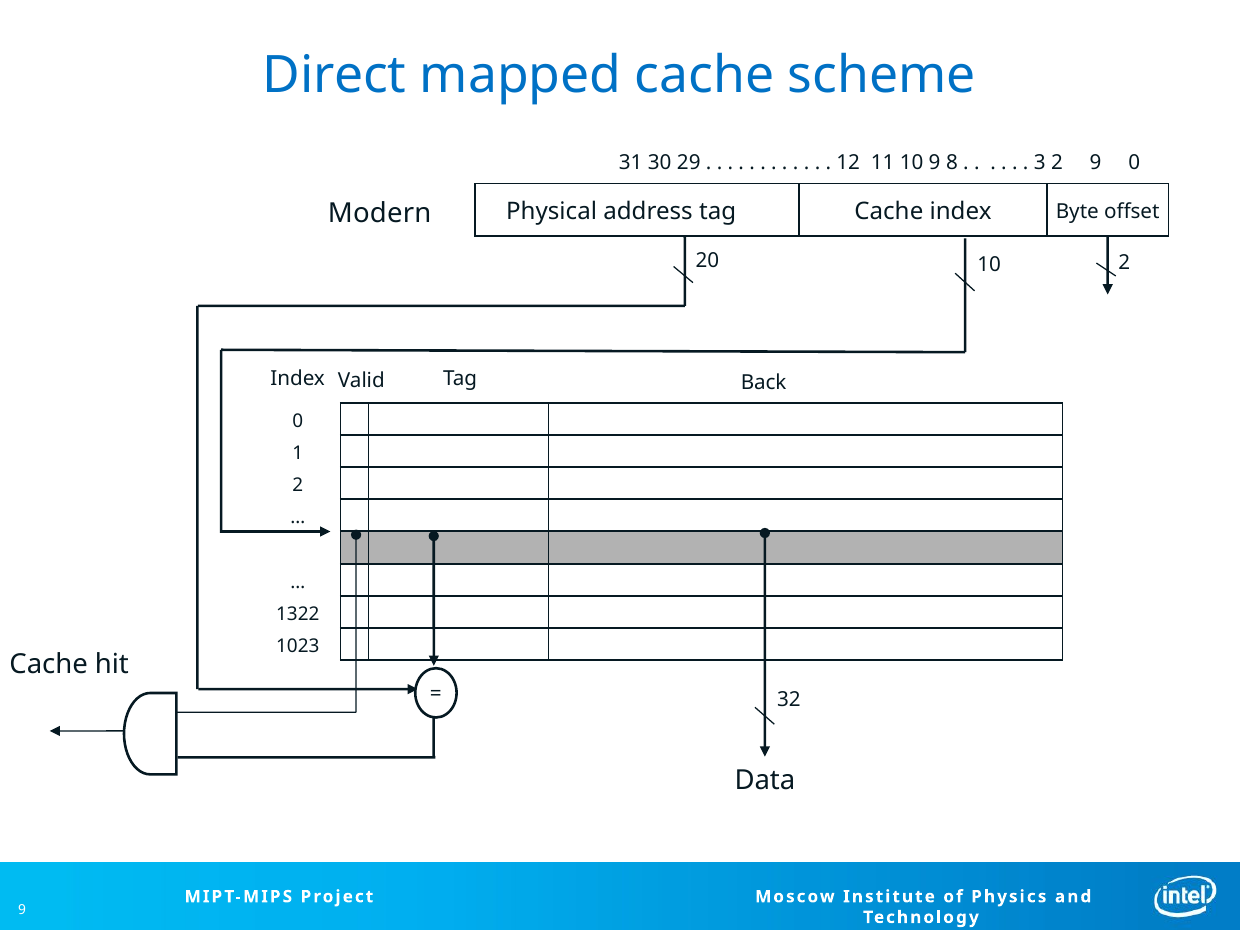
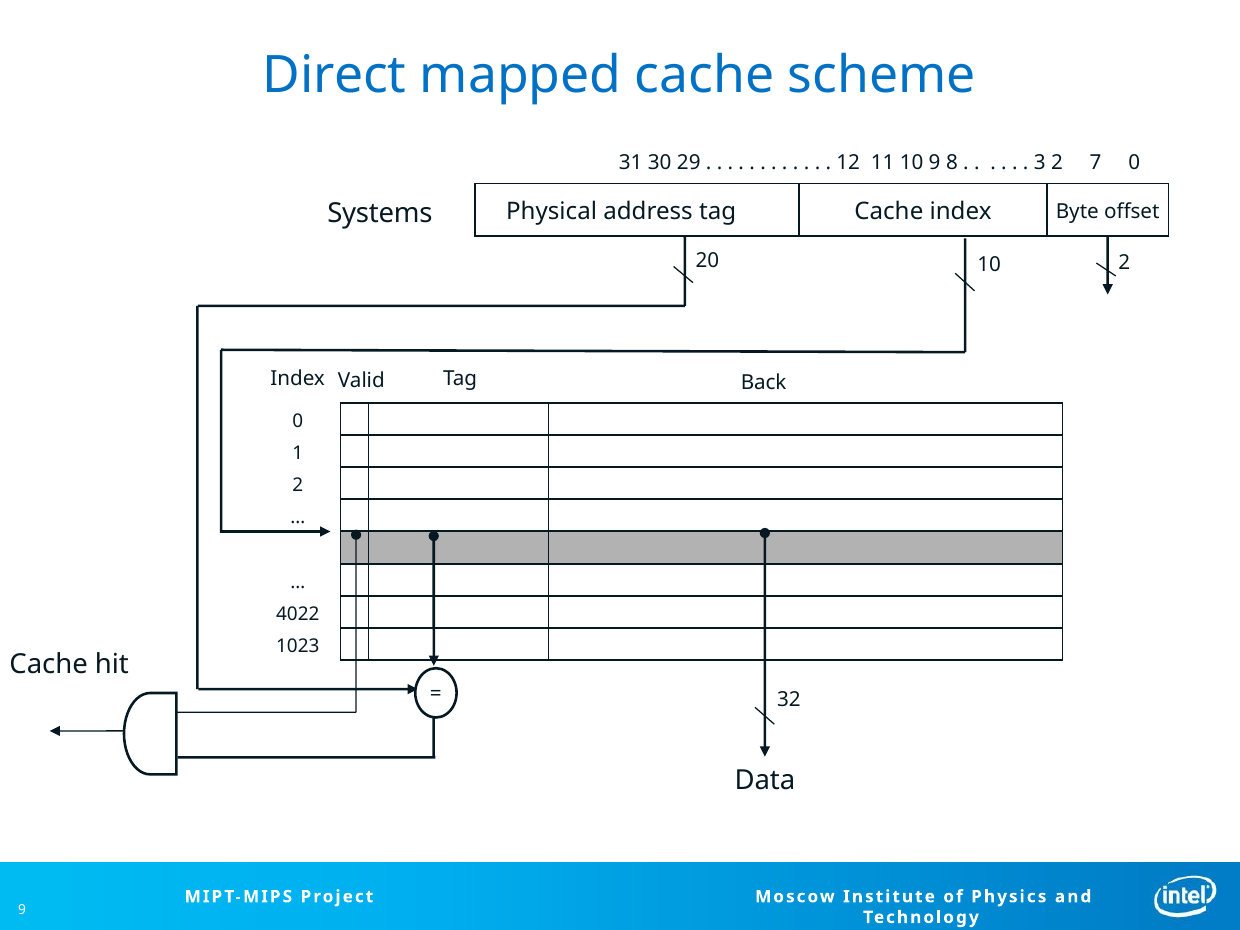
2 9: 9 -> 7 (1096, 163)
Modern: Modern -> Systems (380, 213)
1322: 1322 -> 4022 (298, 614)
